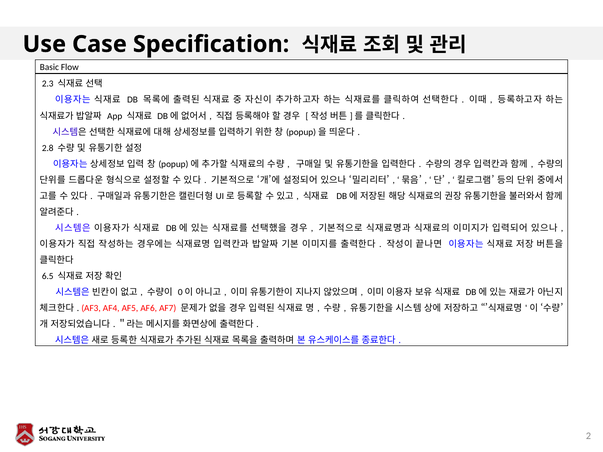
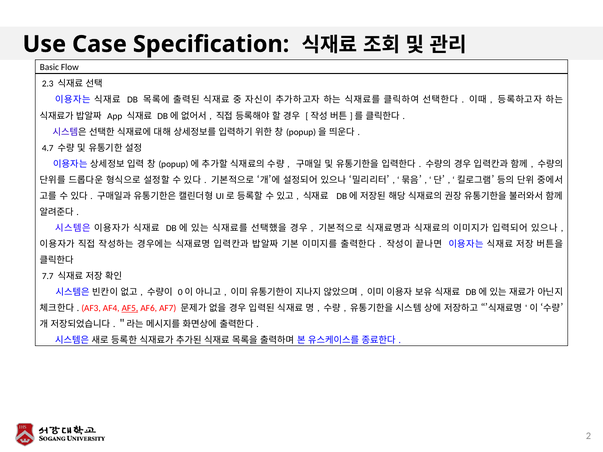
2.8: 2.8 -> 4.7 (48, 148)
6.5: 6.5 -> 7.7 (48, 276)
AF5 underline: none -> present (130, 308)
